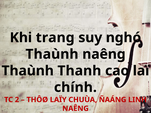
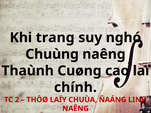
Thaùnh: Thaùnh -> Chuùng (52, 54)
Thanh: Thanh -> Cuøng (79, 71)
